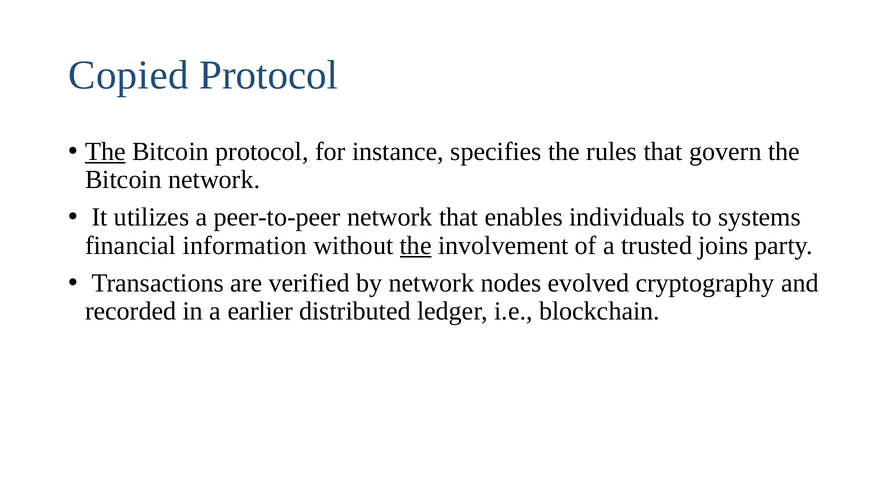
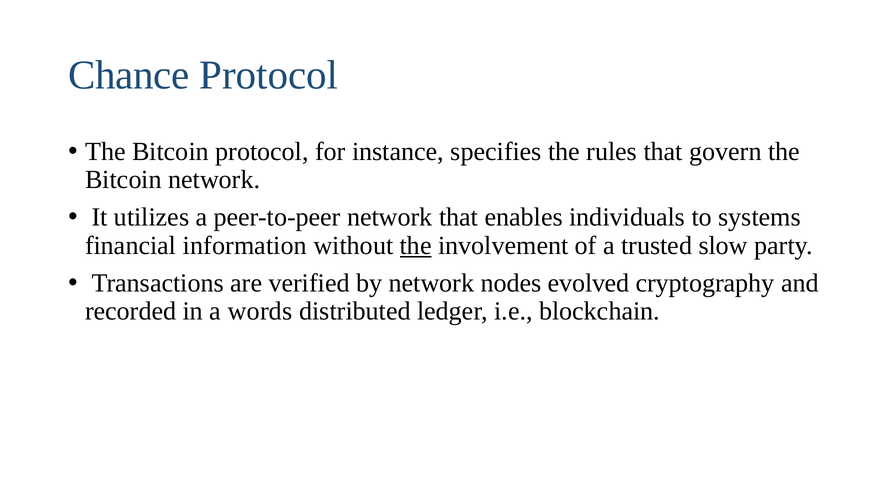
Copied: Copied -> Chance (129, 75)
The underline: present -> none (105, 151)
joins: joins -> slow (723, 246)
earlier: earlier -> words (260, 311)
